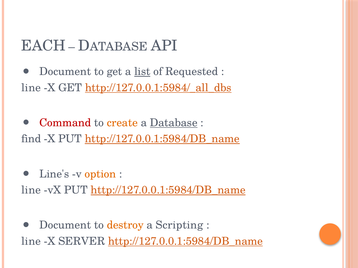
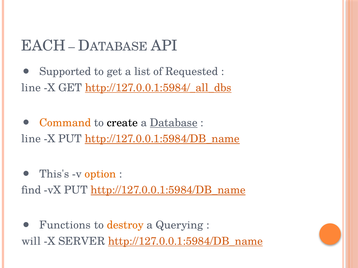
Document: Document -> Supported (65, 72)
list underline: present -> none (142, 72)
Command colour: red -> orange (65, 123)
create colour: orange -> black (122, 123)
find: find -> line (31, 139)
Line's: Line's -> This's (54, 174)
line: line -> find (31, 190)
Document: Document -> Functions (65, 226)
Scripting: Scripting -> Querying (179, 226)
line: line -> will (31, 242)
